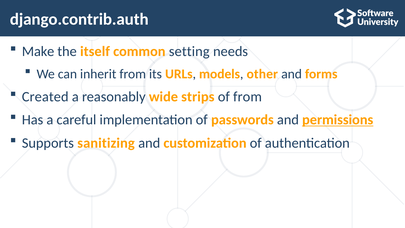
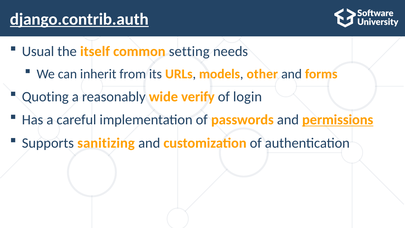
django.contrib.auth underline: none -> present (79, 19)
Make: Make -> Usual (38, 51)
Created: Created -> Quoting (45, 97)
strips: strips -> verify (198, 97)
of from: from -> login (247, 97)
